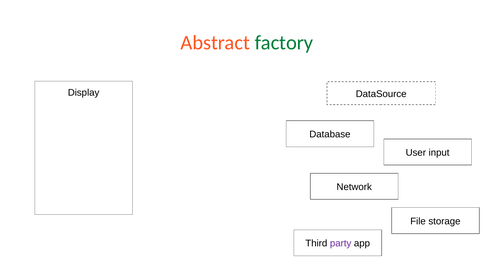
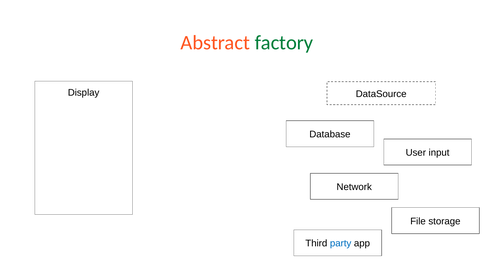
party colour: purple -> blue (341, 243)
